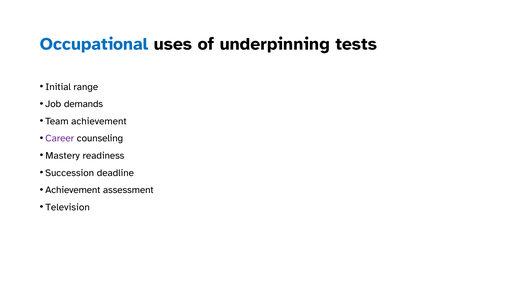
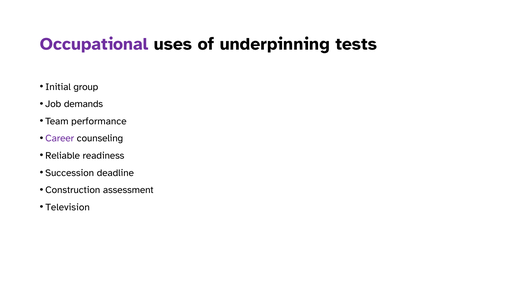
Occupational colour: blue -> purple (94, 44)
range: range -> group (86, 87)
Team achievement: achievement -> performance (99, 121)
Mastery: Mastery -> Reliable (63, 155)
Achievement: Achievement -> Construction (73, 190)
